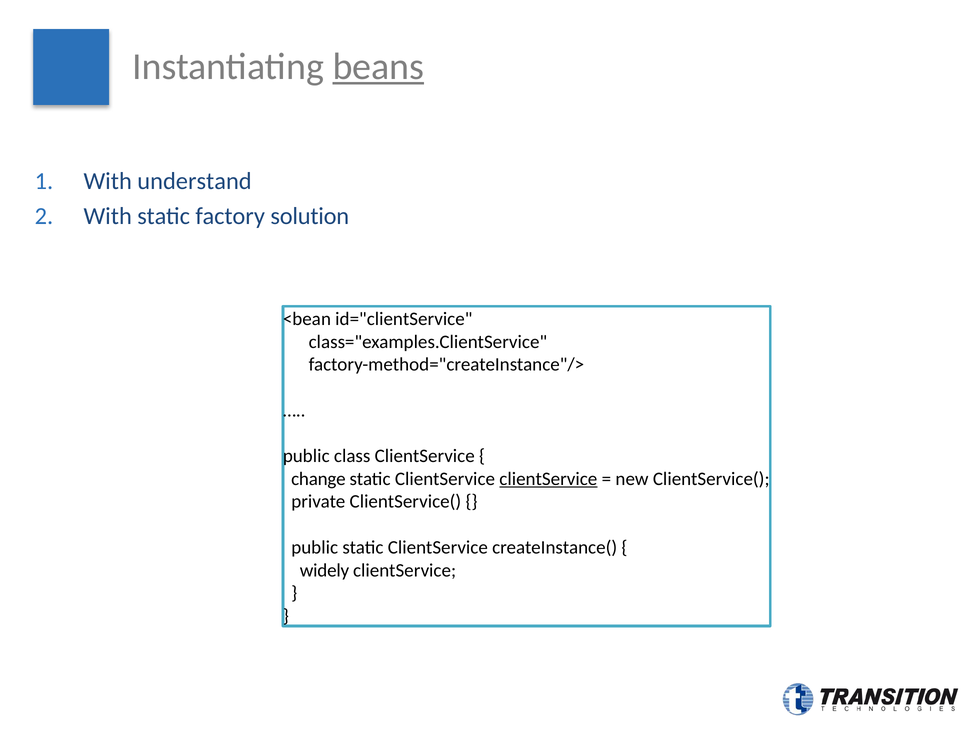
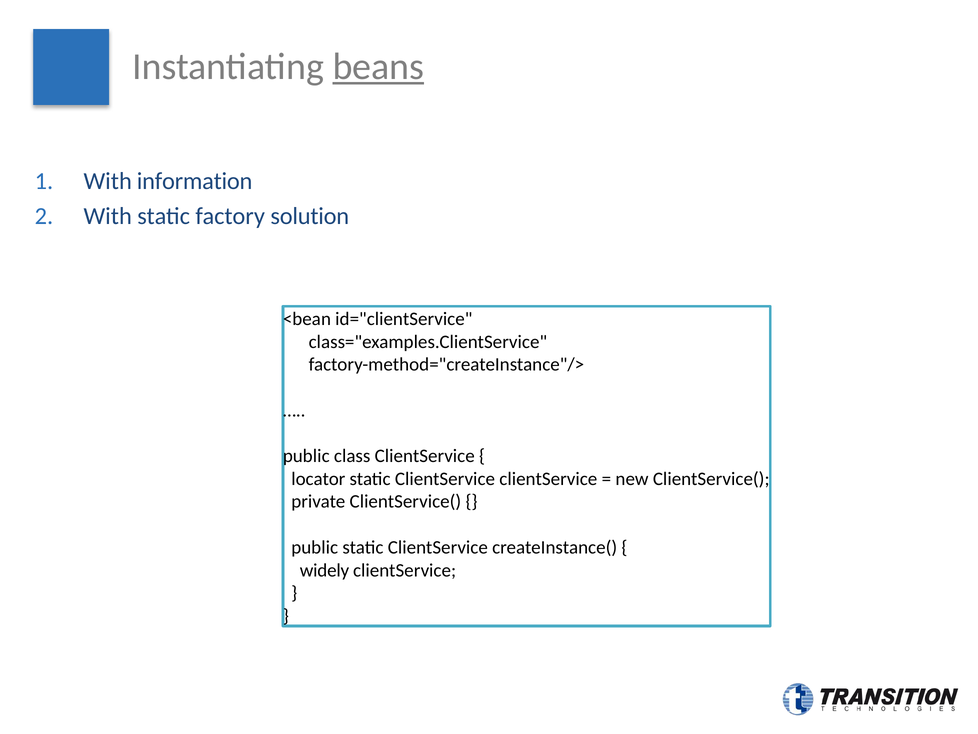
understand: understand -> information (195, 181)
change: change -> locator (318, 479)
clientService underline: present -> none (548, 479)
